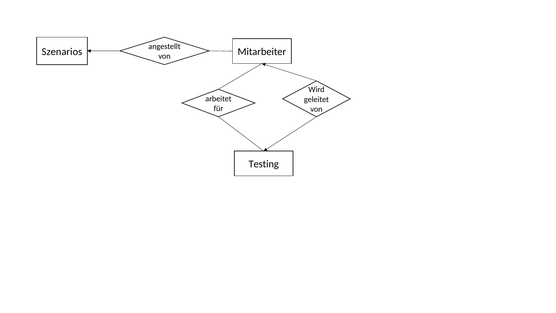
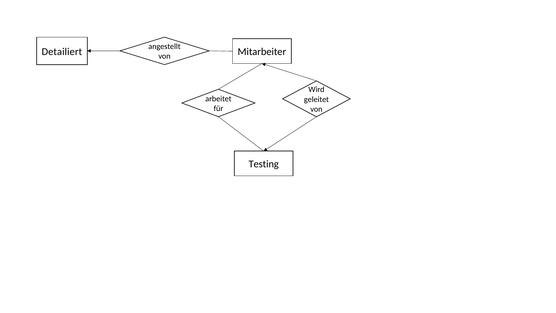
Szenarios: Szenarios -> Detailiert (62, 52)
